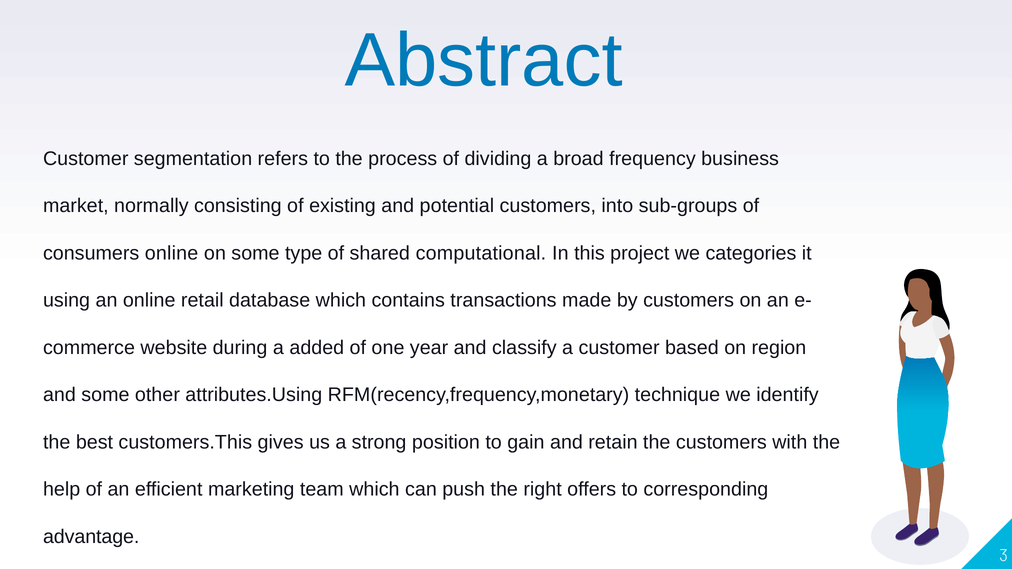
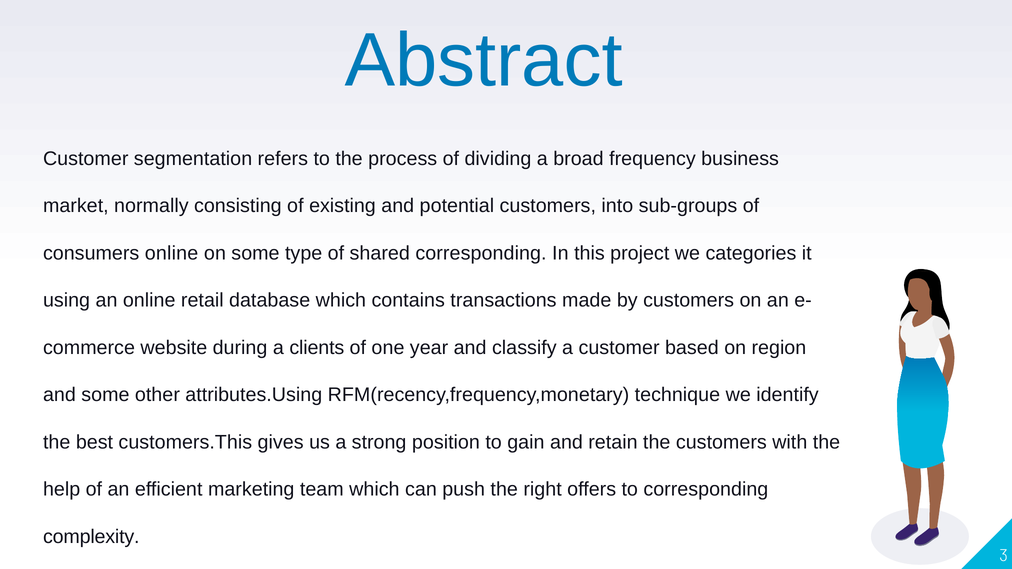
shared computational: computational -> corresponding (481, 253)
added: added -> clients (317, 348)
advantage: advantage -> complexity (91, 537)
